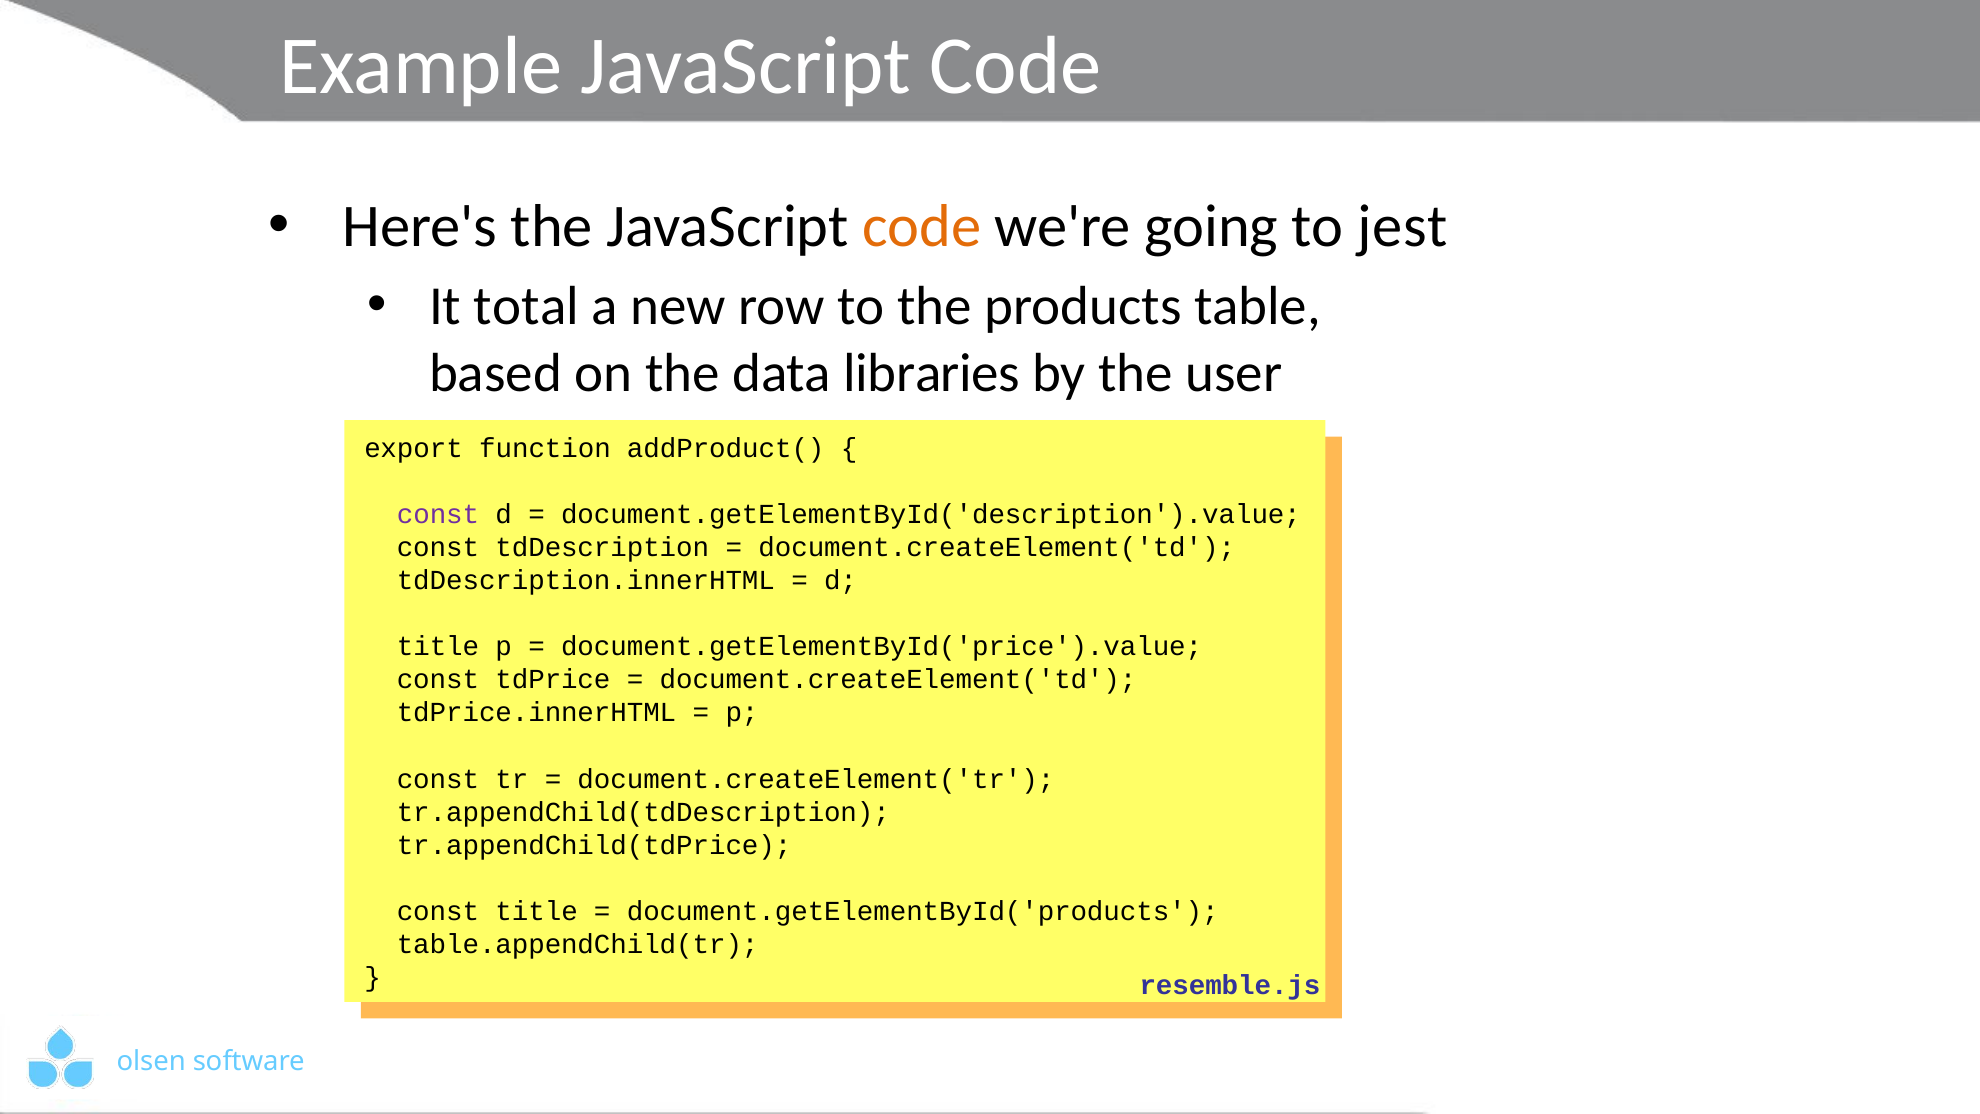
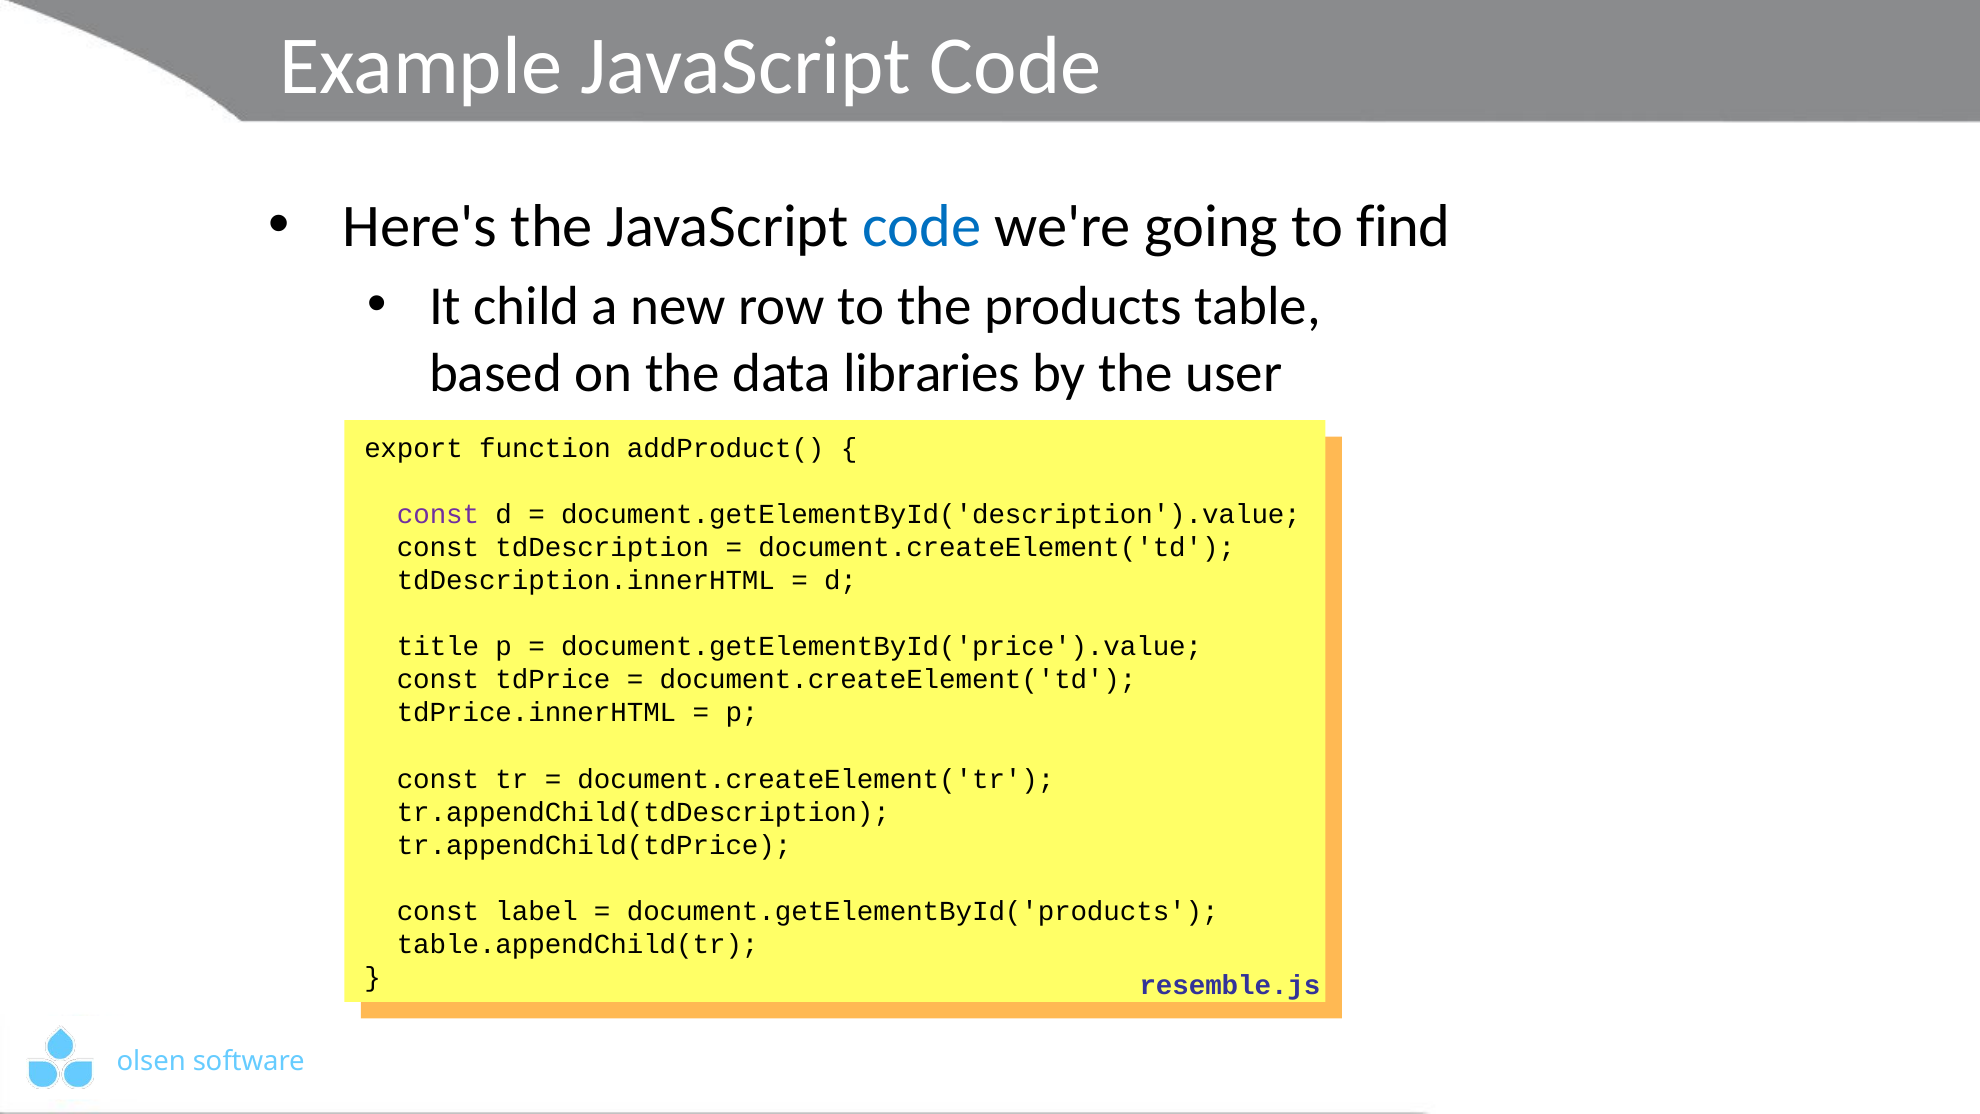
code colour: orange -> blue (922, 227)
jest: jest -> find (1403, 227)
total: total -> child (527, 307)
const title: title -> label (537, 911)
